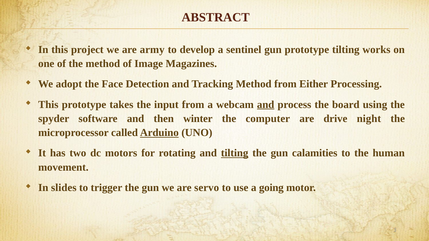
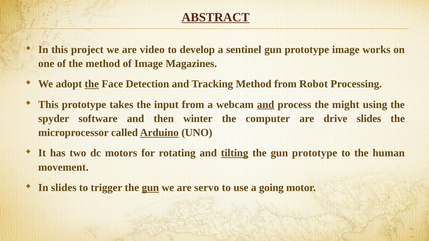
ABSTRACT underline: none -> present (216, 17)
army: army -> video (152, 50)
prototype tilting: tilting -> image (346, 50)
the underline: none -> present (92, 84)
Either: Either -> Robot (314, 84)
board: board -> might (346, 105)
drive night: night -> slides (369, 119)
the gun calamities: calamities -> prototype (315, 153)
gun underline: none -> present (150, 188)
